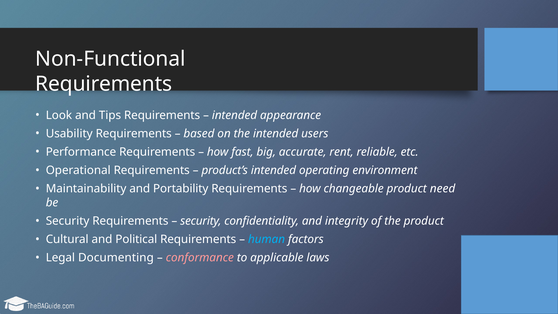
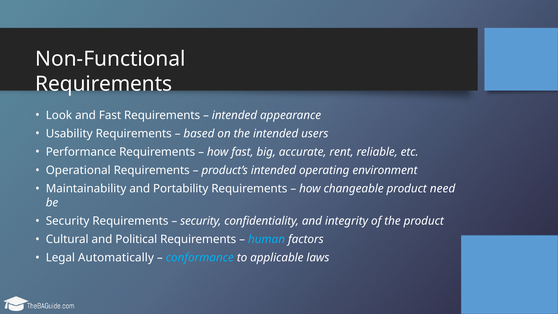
and Tips: Tips -> Fast (110, 115)
Documenting: Documenting -> Automatically (116, 258)
conformance colour: pink -> light blue (200, 258)
